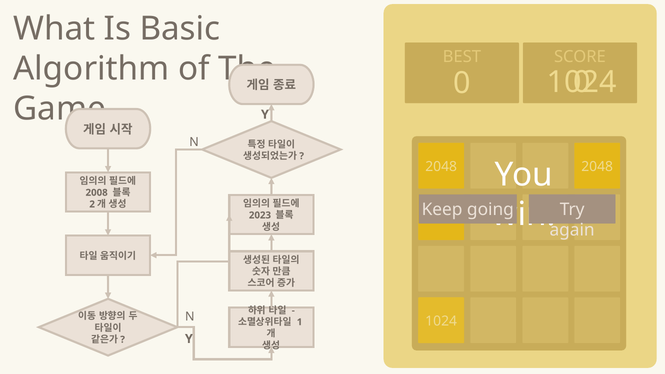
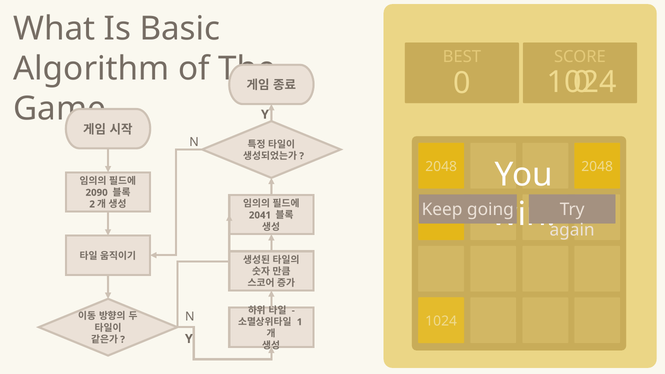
2008: 2008 -> 2090 (97, 193)
2023: 2023 -> 2041 (260, 215)
